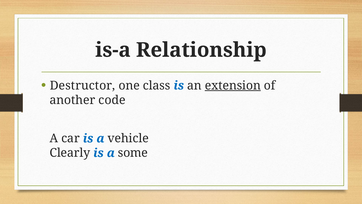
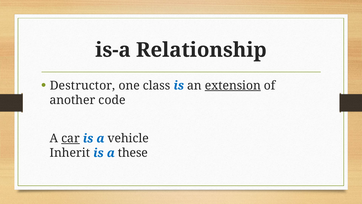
car underline: none -> present (71, 138)
Clearly: Clearly -> Inherit (70, 153)
some: some -> these (133, 153)
